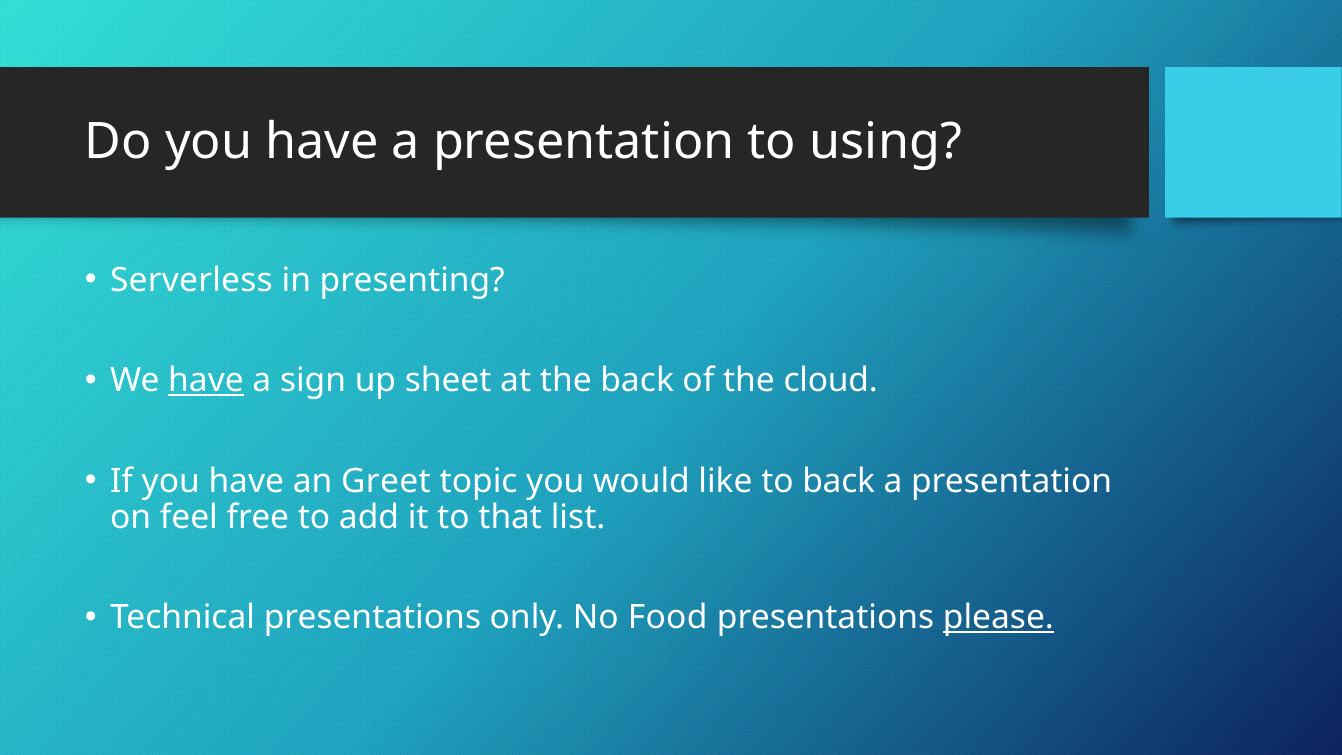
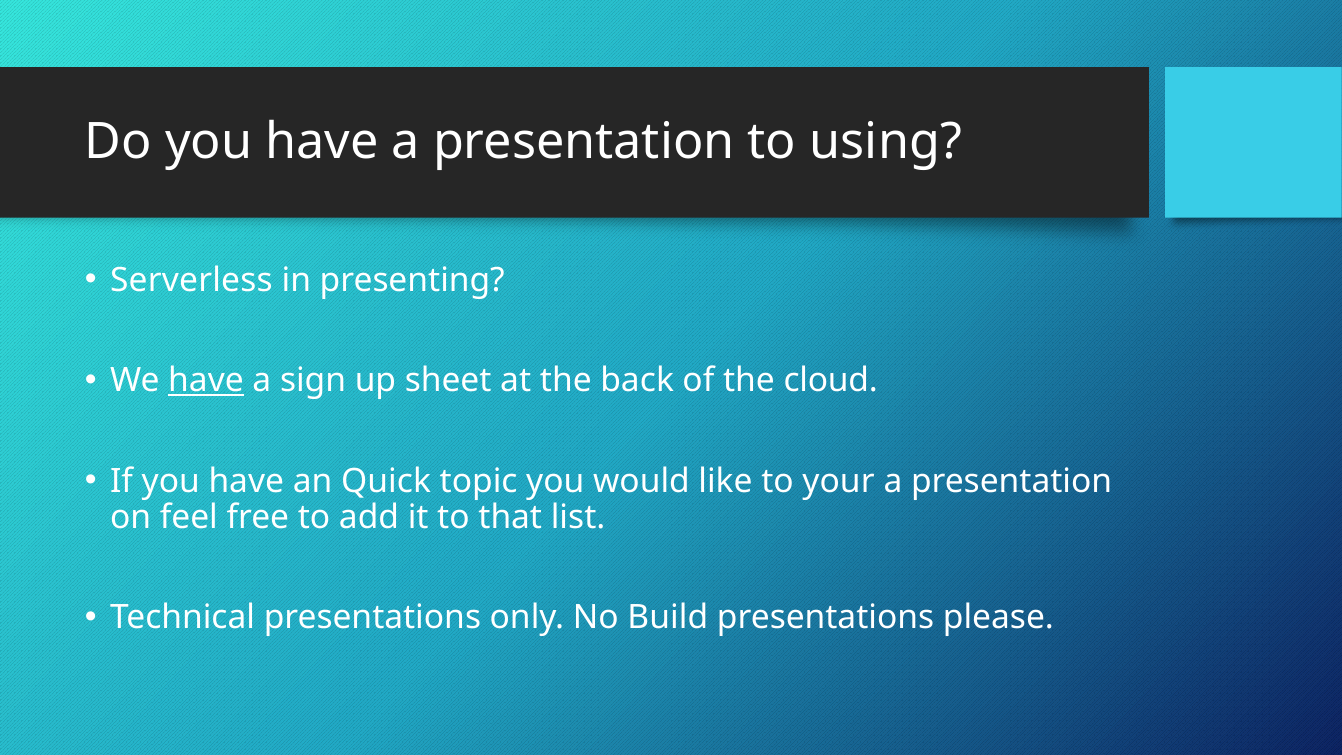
Greet: Greet -> Quick (386, 481)
to back: back -> your (839, 481)
Food: Food -> Build (668, 618)
please underline: present -> none (998, 618)
